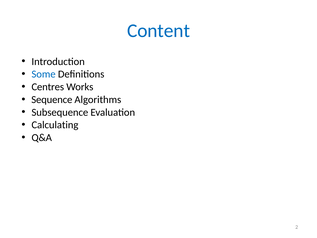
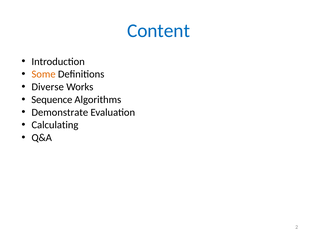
Some colour: blue -> orange (44, 74)
Centres: Centres -> Diverse (48, 87)
Subsequence: Subsequence -> Demonstrate (60, 112)
